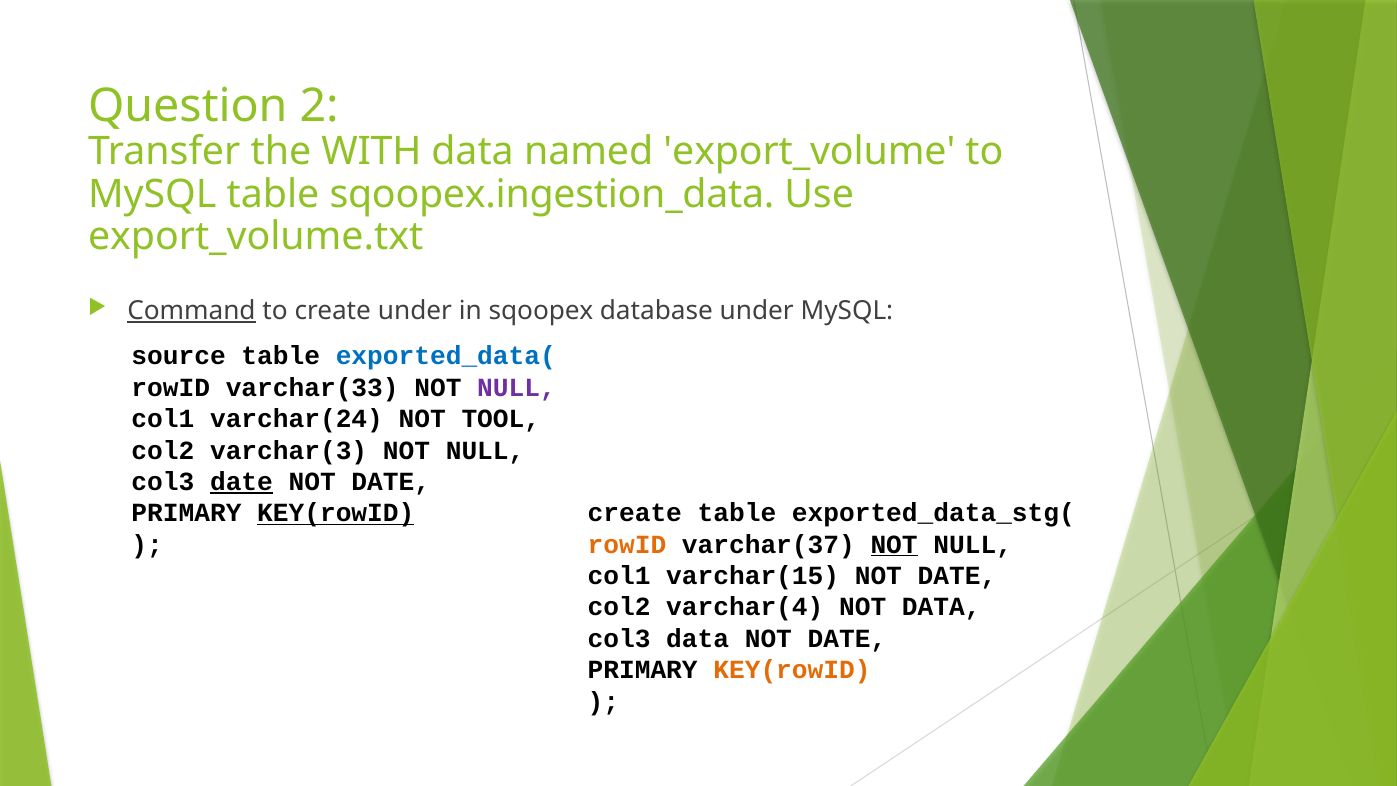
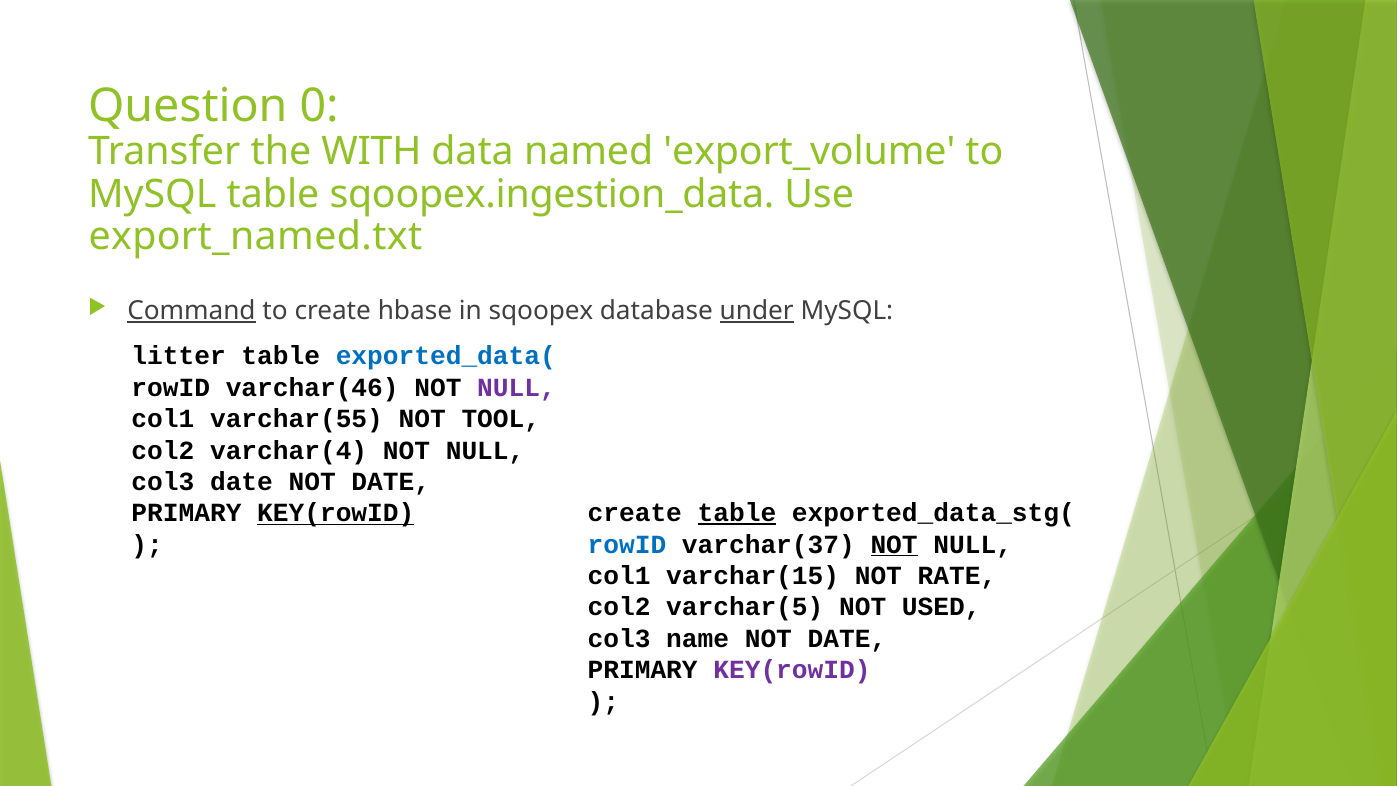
2: 2 -> 0 (319, 106)
export_volume.txt: export_volume.txt -> export_named.txt (255, 237)
create under: under -> hbase (415, 311)
under underline: none -> present (757, 311)
source: source -> litter (179, 356)
varchar(33: varchar(33 -> varchar(46 (312, 387)
varchar(24: varchar(24 -> varchar(55 (296, 419)
varchar(3: varchar(3 -> varchar(4 (289, 450)
date underline: present -> none (241, 482)
table underline: none -> present (737, 513)
rowID colour: orange -> blue (627, 544)
varchar(15 NOT DATE: DATE -> RATE (957, 576)
varchar(4: varchar(4 -> varchar(5 (745, 607)
NOT DATA: DATA -> USED (941, 607)
col3 data: data -> name (698, 639)
KEY(rowID colour: orange -> purple (792, 670)
